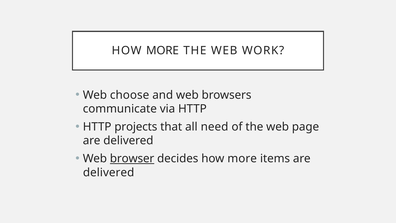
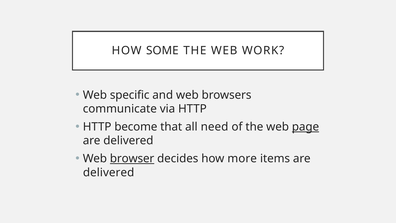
MORE: MORE -> SOME (162, 51)
choose: choose -> specific (130, 95)
projects: projects -> become (136, 127)
page underline: none -> present (305, 127)
